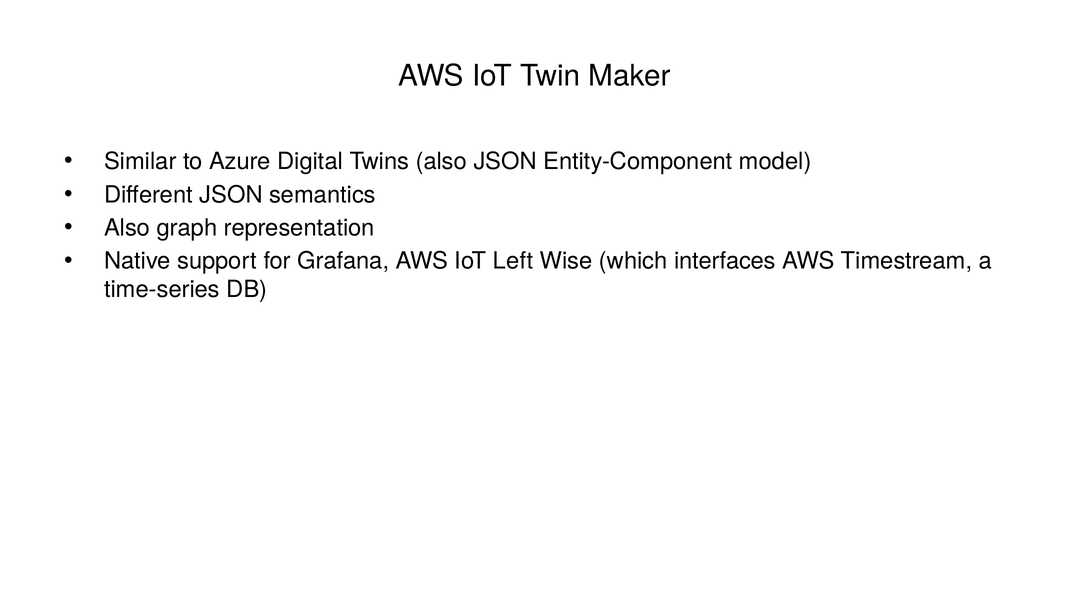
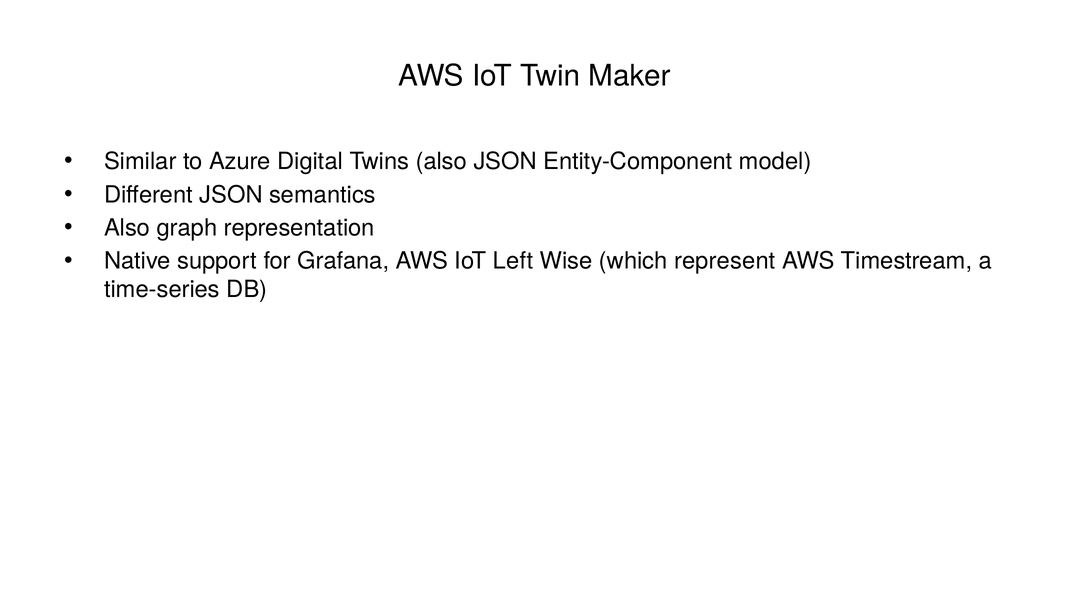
interfaces: interfaces -> represent (725, 261)
